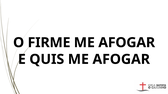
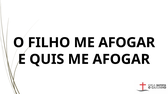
FIRME: FIRME -> FILHO (49, 43)
